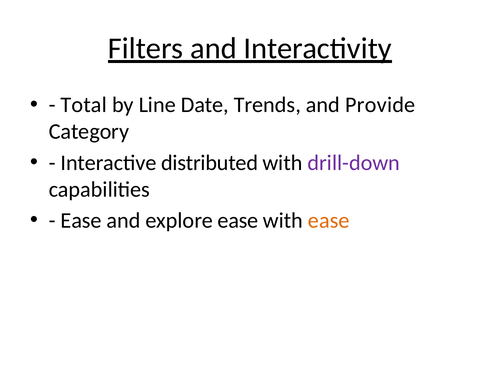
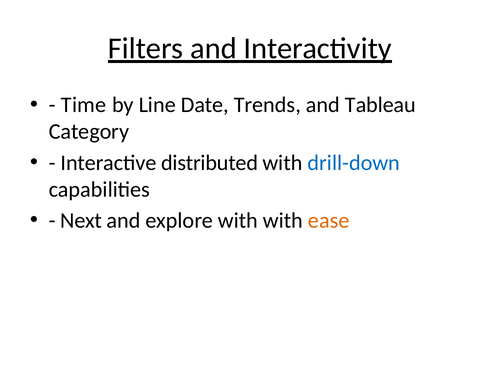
Total: Total -> Time (84, 105)
Provide: Provide -> Tableau (380, 105)
drill-down colour: purple -> blue (354, 163)
Ease: Ease -> Next (81, 220)
explore ease: ease -> with (238, 220)
